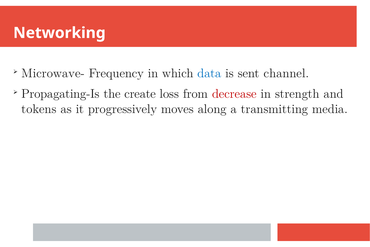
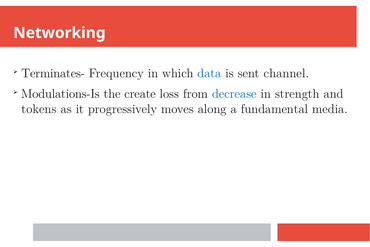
Microwave-: Microwave- -> Terminates- (53, 73)
Propagating-Is: Propagating-Is -> Modulations-Is (60, 94)
decrease colour: red -> blue (234, 94)
transmitting: transmitting -> fundamental (275, 109)
